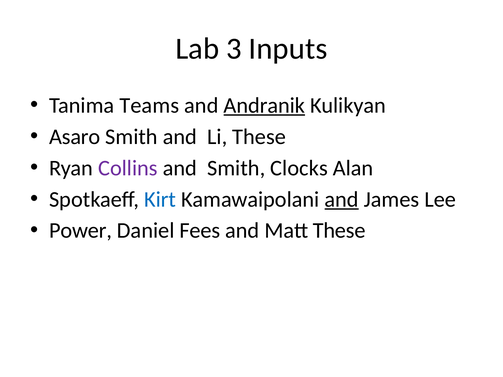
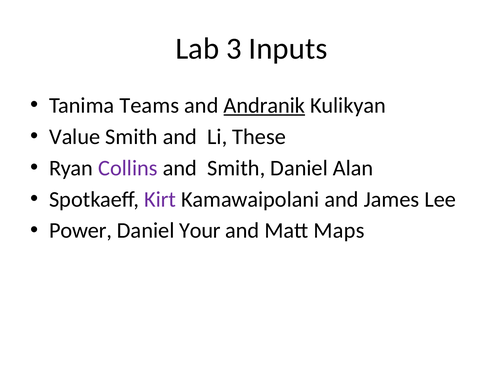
Asaro: Asaro -> Value (75, 137)
Smith Clocks: Clocks -> Daniel (299, 168)
Kirt colour: blue -> purple (160, 199)
and underline: present -> none (342, 199)
Fees: Fees -> Your (200, 231)
Matt These: These -> Maps (339, 231)
